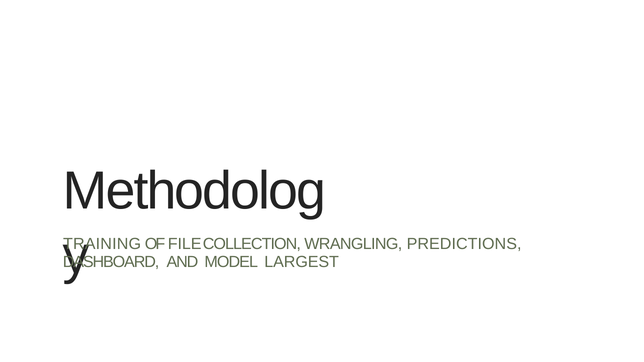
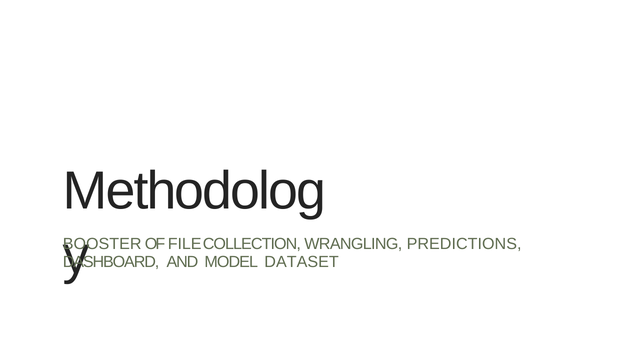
TRAINING: TRAINING -> BOOSTER (102, 244)
LARGEST: LARGEST -> DATASET (302, 262)
